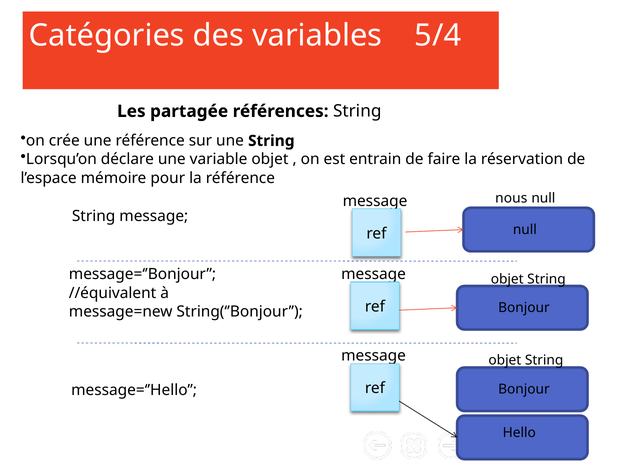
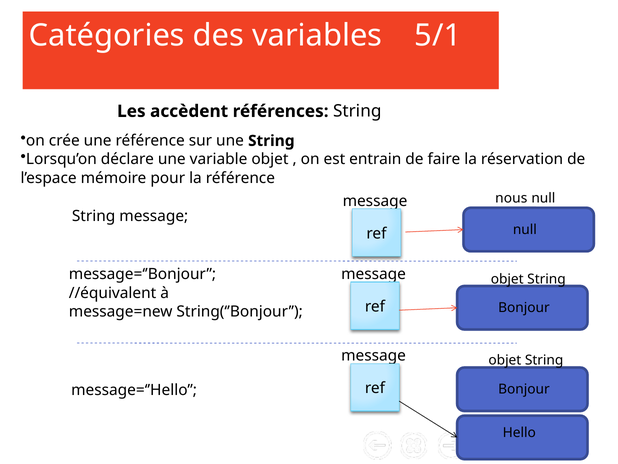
5/4: 5/4 -> 5/1 (438, 35)
partagée: partagée -> accèdent (189, 111)
